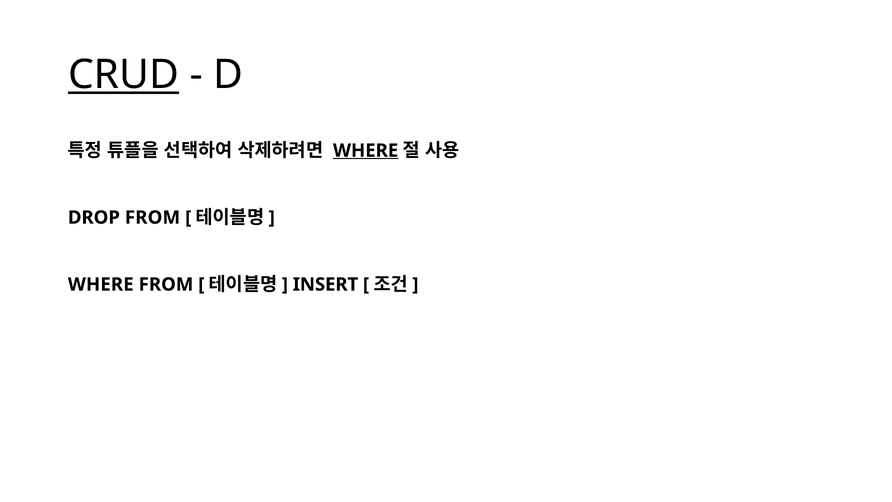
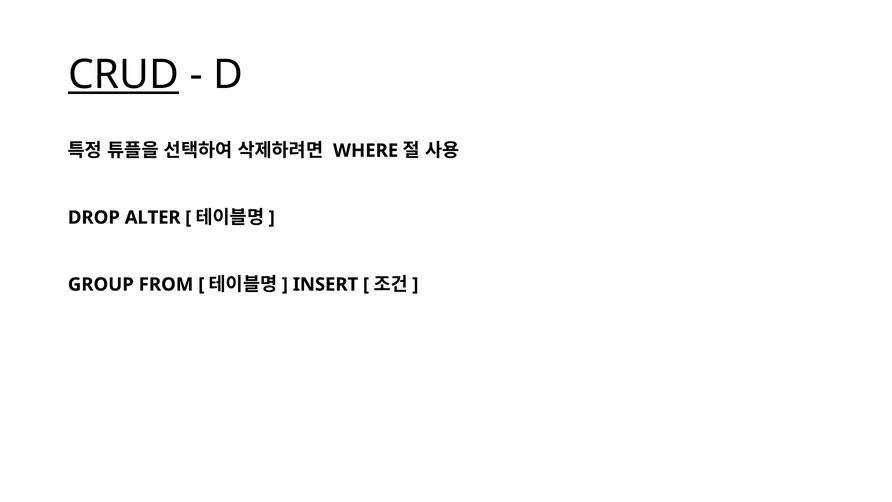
WHERE underline: present -> none (366, 151)
DROP FROM: FROM -> ALTER (153, 217)
WHERE: WHERE -> GROUP (101, 284)
